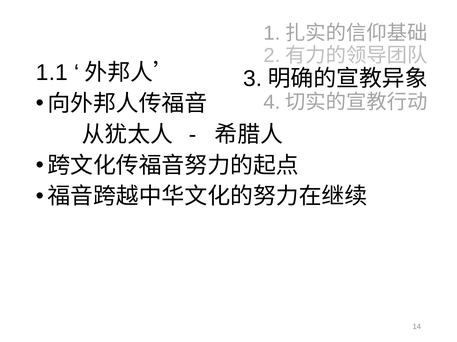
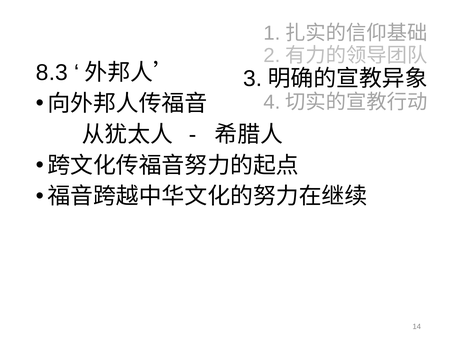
1.1: 1.1 -> 8.3 (52, 73)
